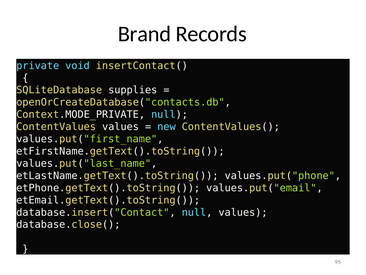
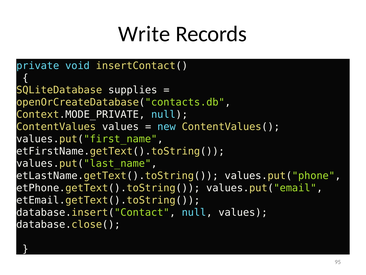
Brand: Brand -> Write (144, 34)
